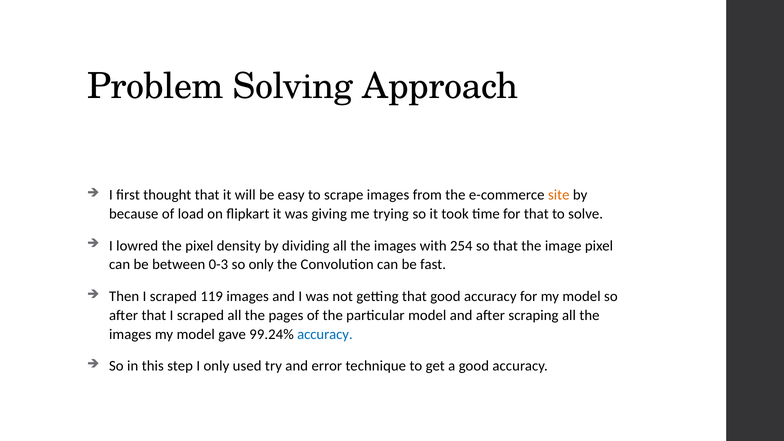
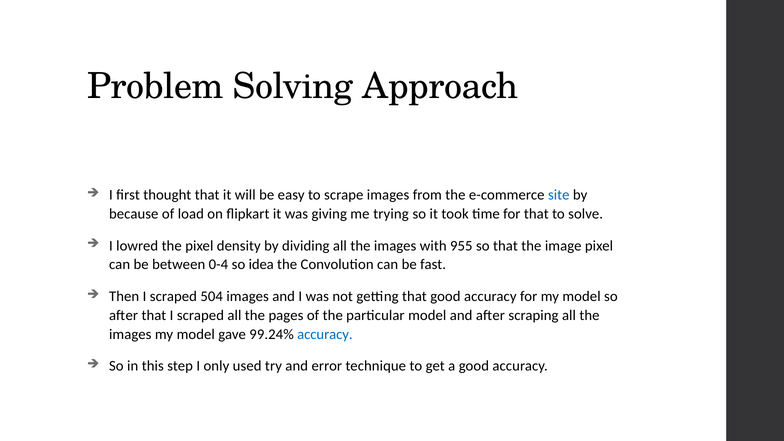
site colour: orange -> blue (559, 195)
254: 254 -> 955 (461, 246)
0-3: 0-3 -> 0-4 (218, 265)
so only: only -> idea (261, 265)
119: 119 -> 504 (212, 296)
